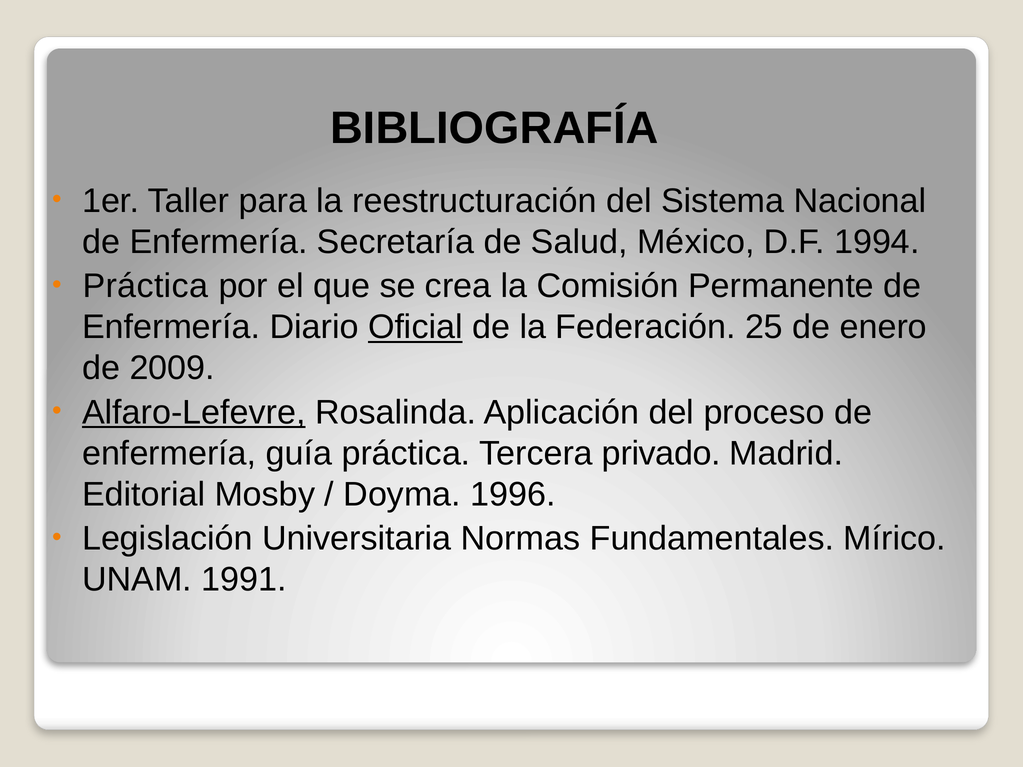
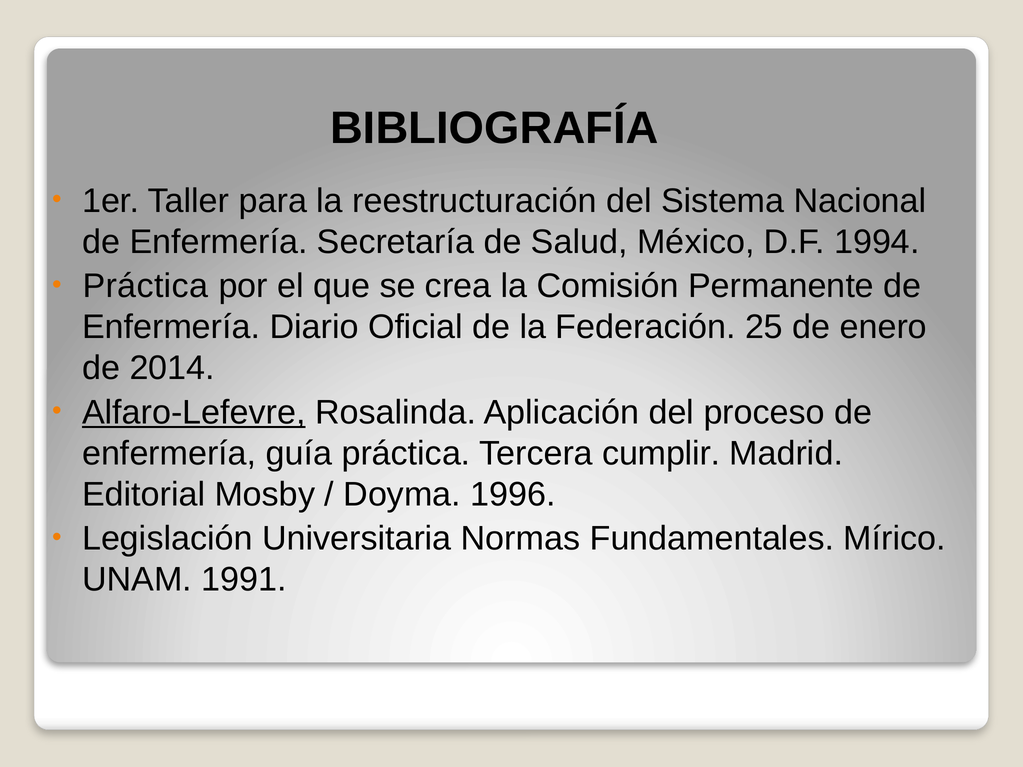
Oficial underline: present -> none (415, 327)
2009: 2009 -> 2014 (172, 368)
privado: privado -> cumplir (661, 454)
